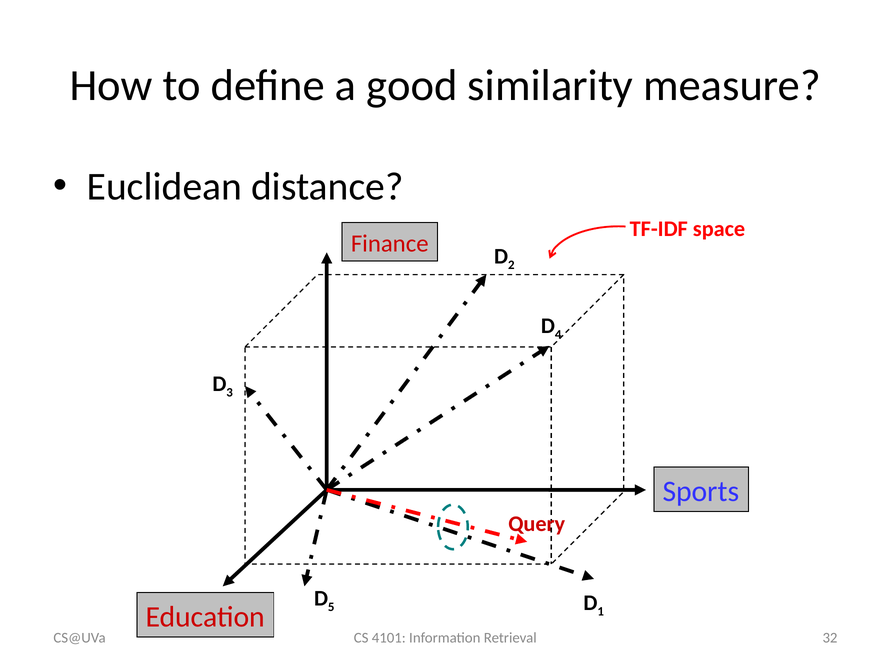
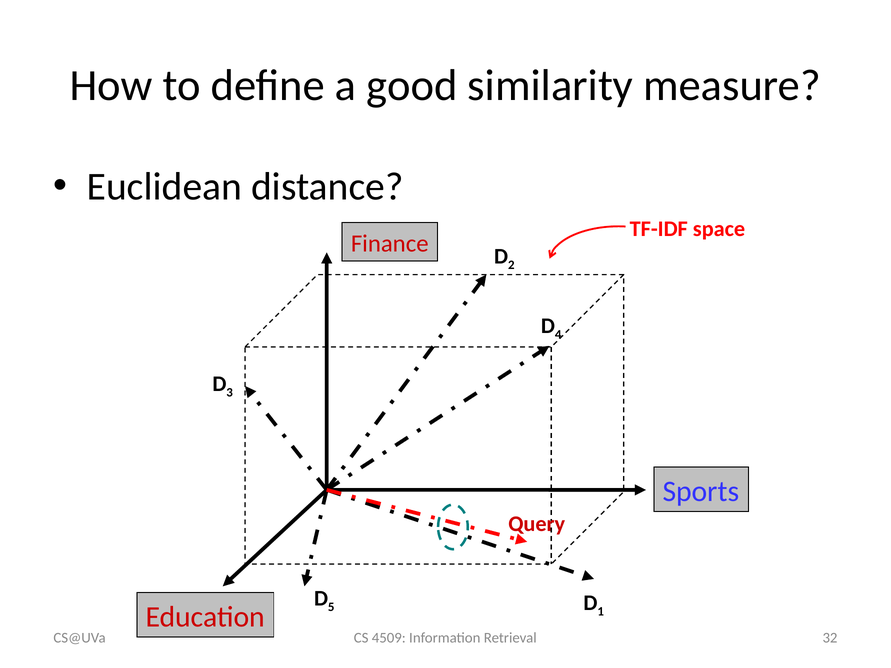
4101: 4101 -> 4509 (389, 638)
